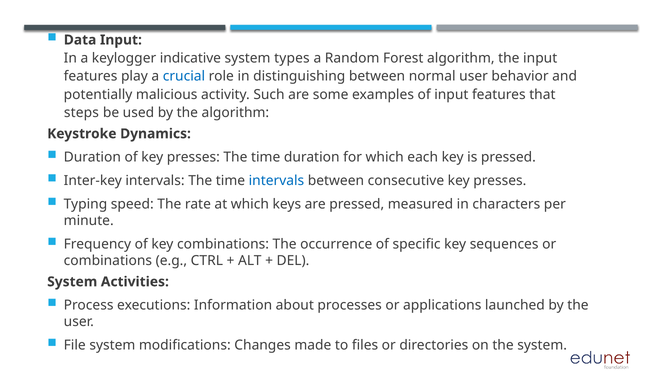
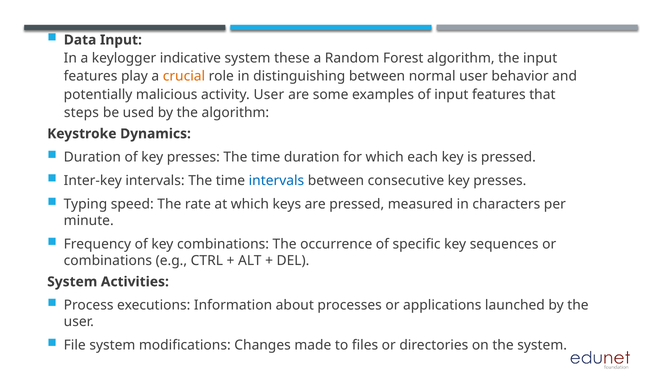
types: types -> these (292, 58)
crucial colour: blue -> orange (184, 76)
activity Such: Such -> User (269, 94)
